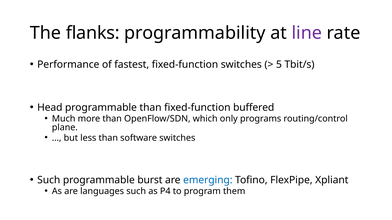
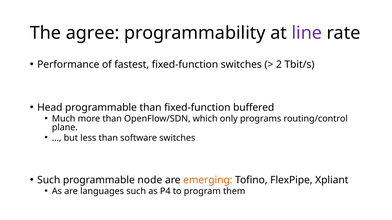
flanks: flanks -> agree (93, 33)
5: 5 -> 2 (279, 65)
burst: burst -> node (150, 181)
emerging colour: blue -> orange (208, 181)
